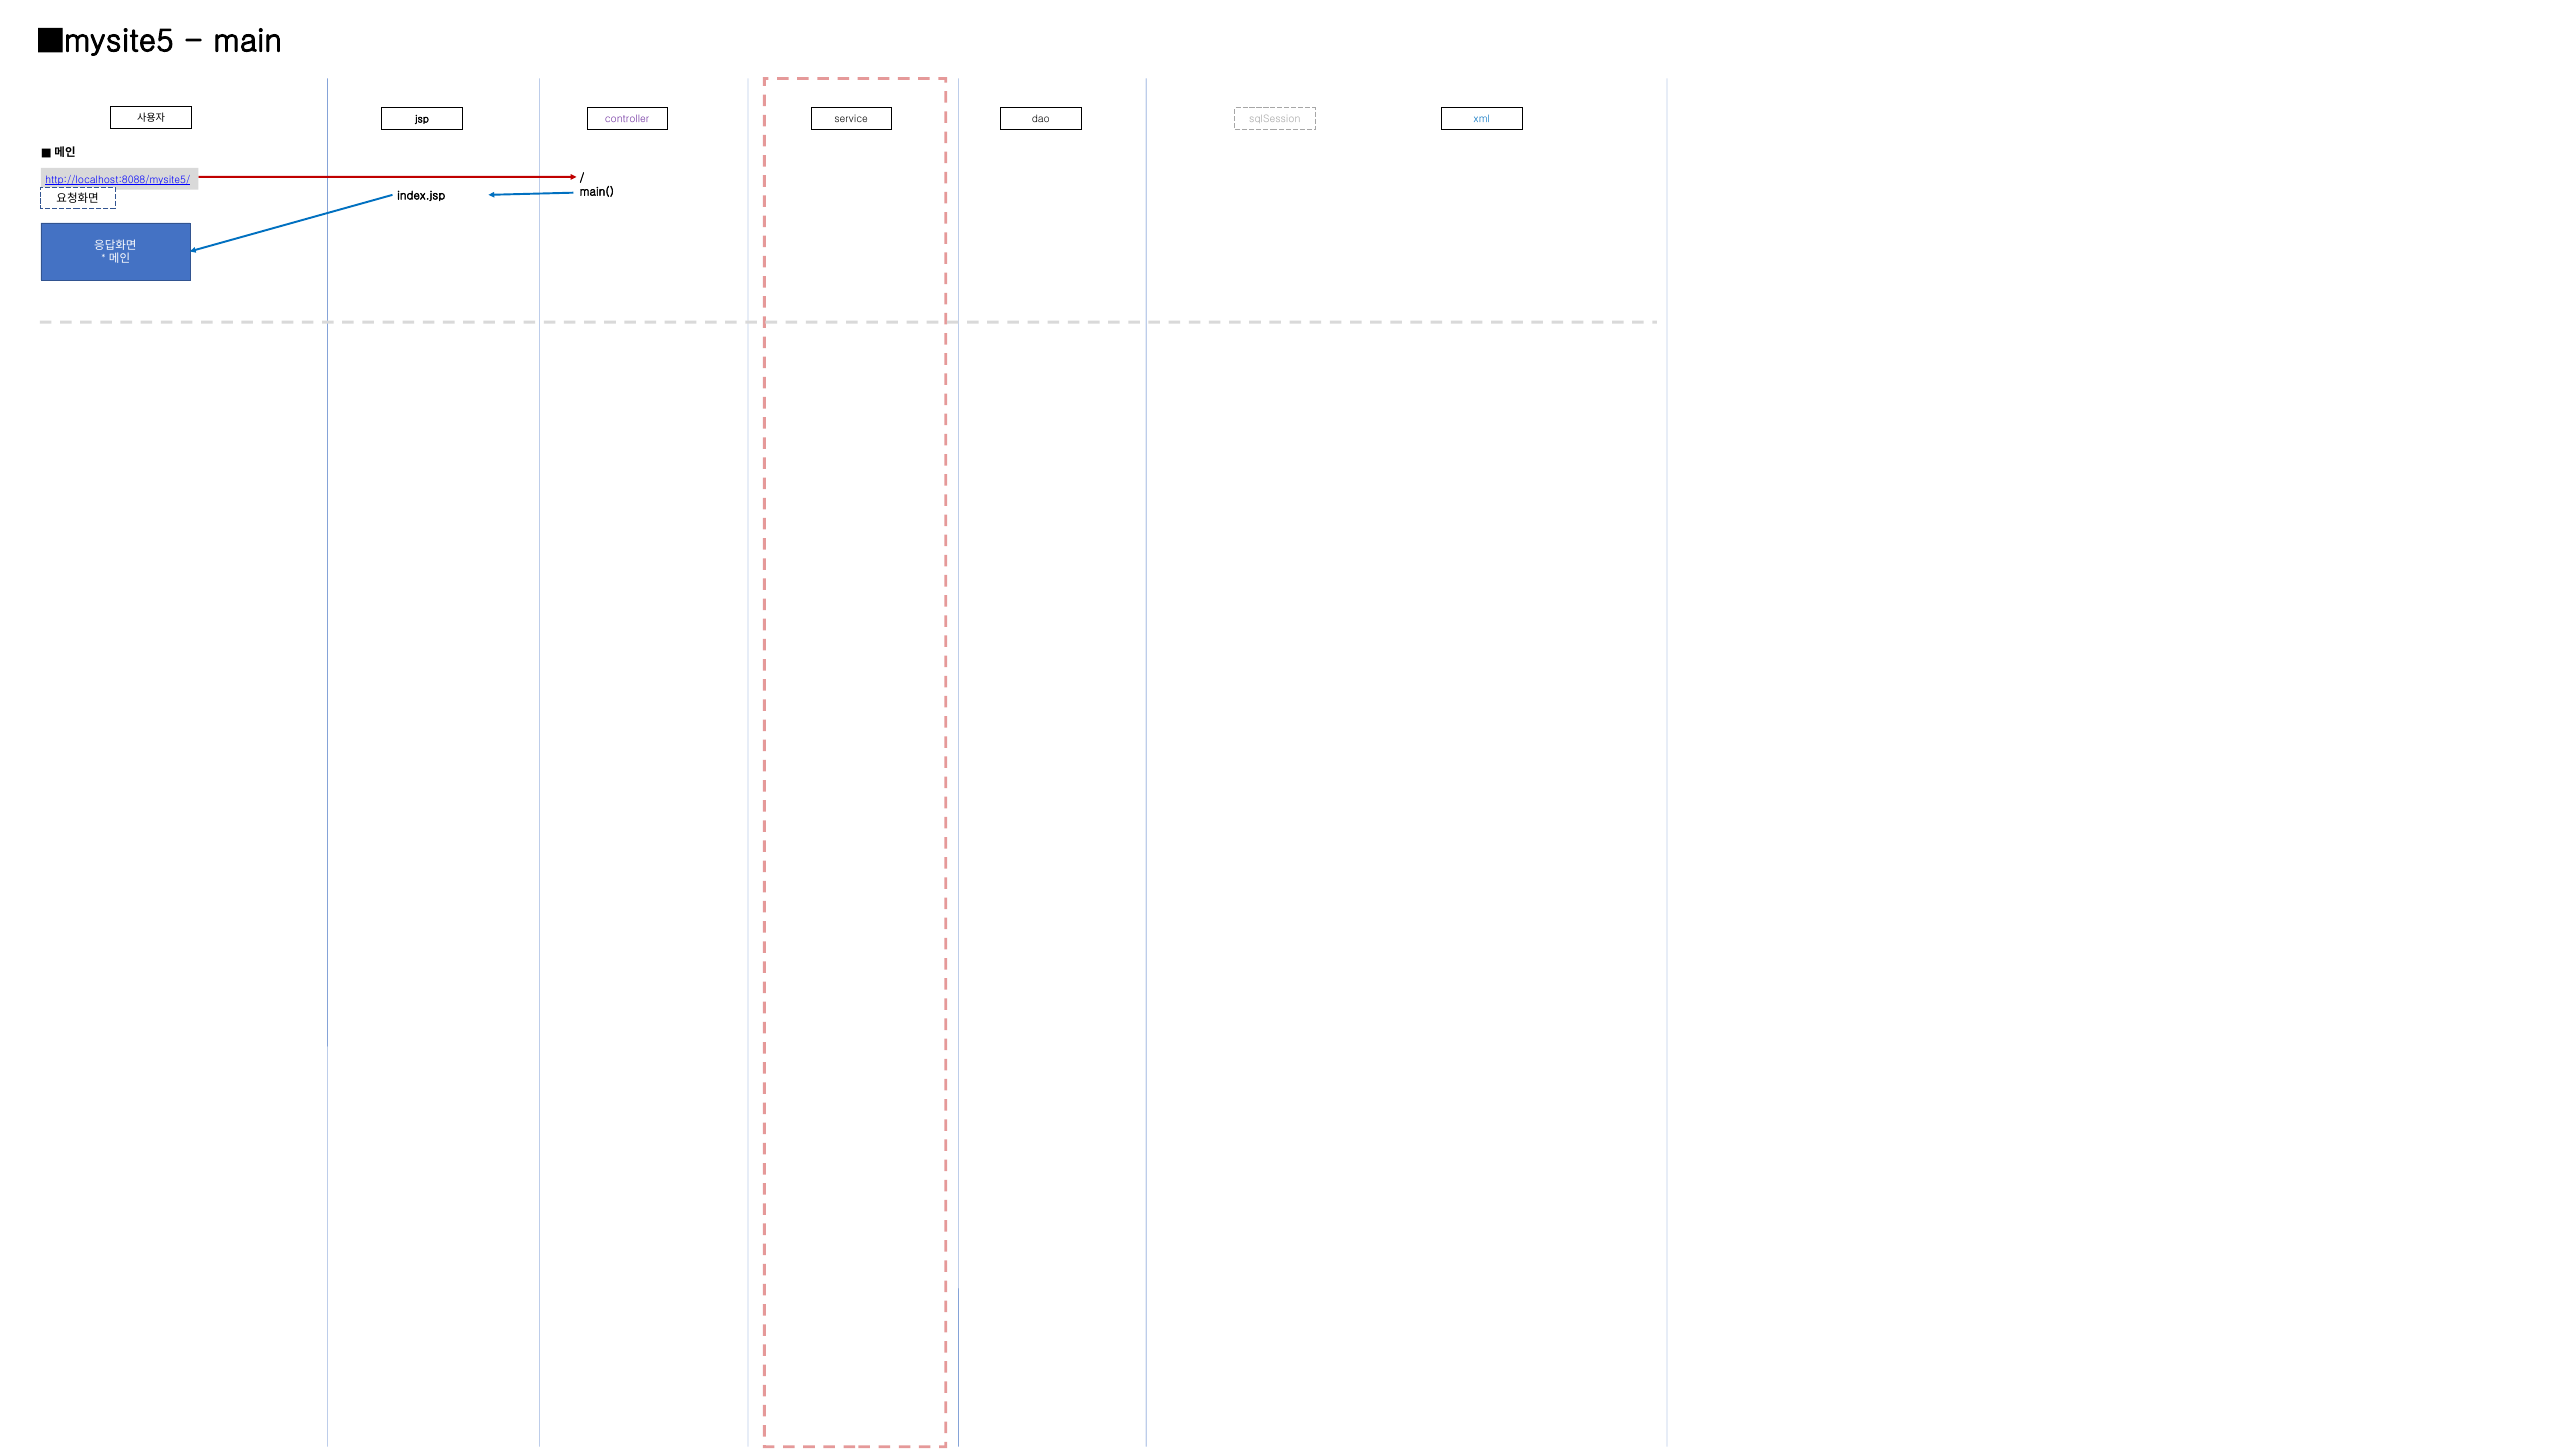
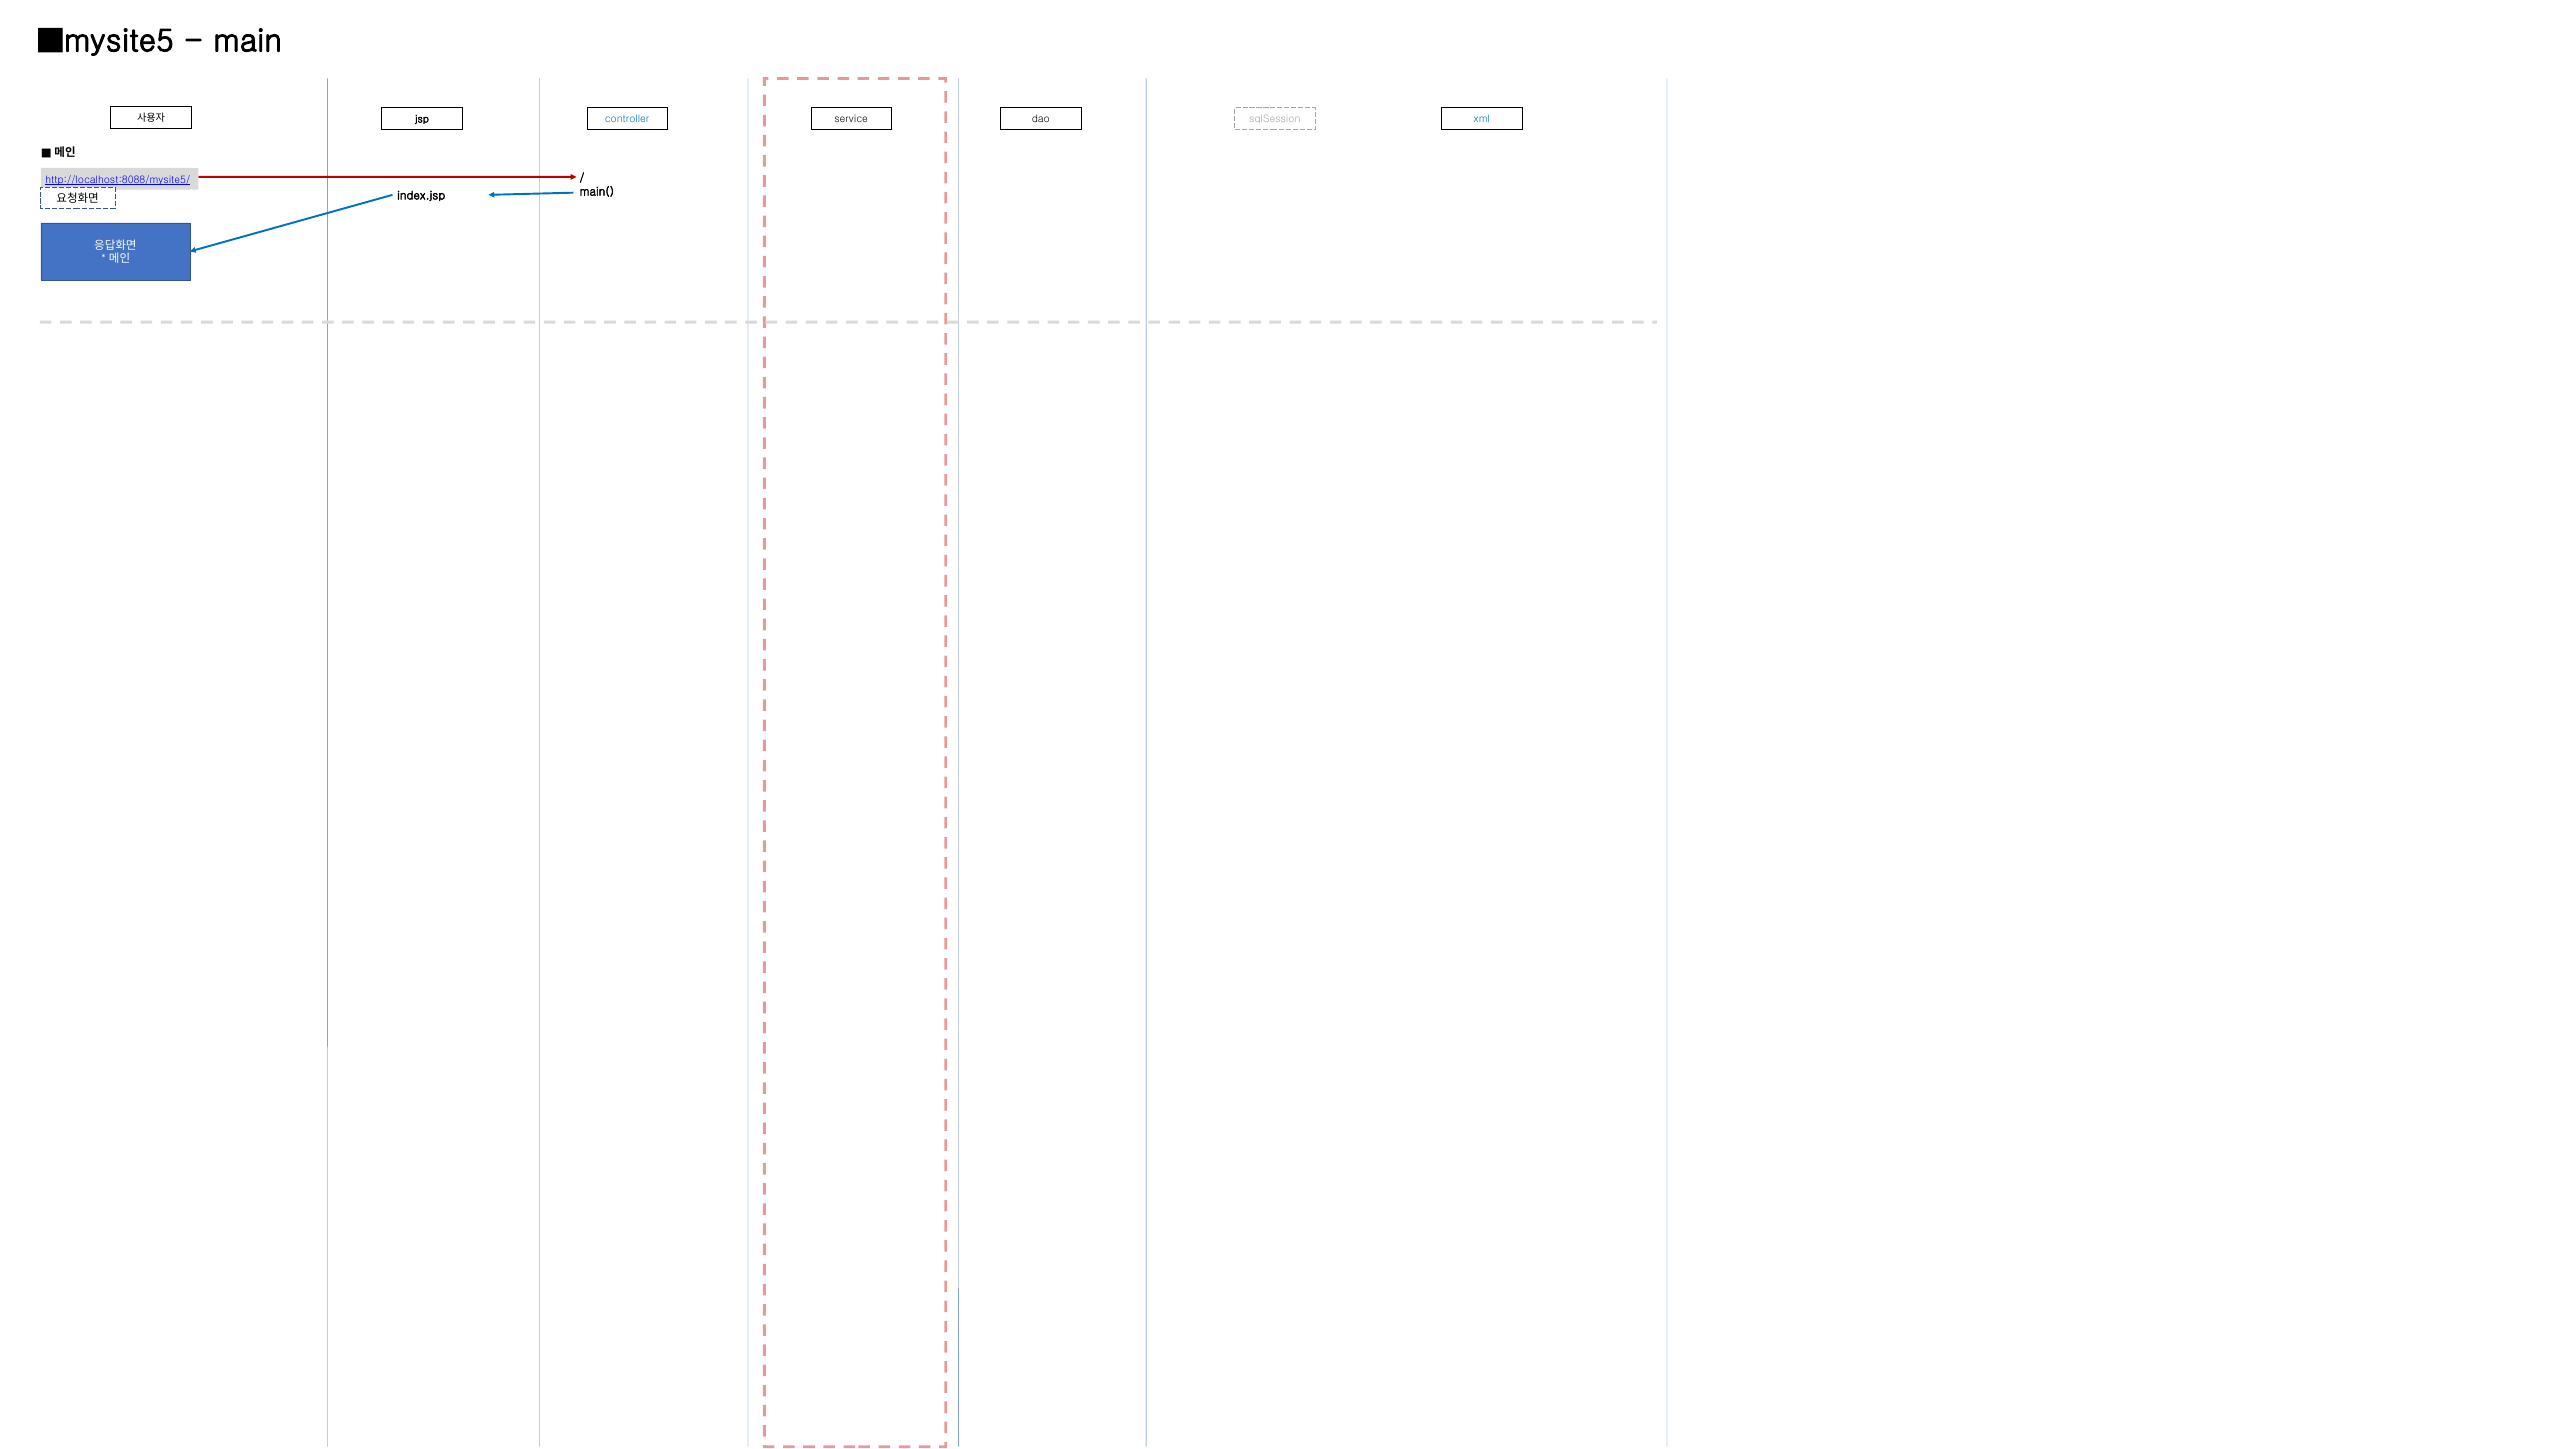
controller colour: purple -> blue (627, 119)
